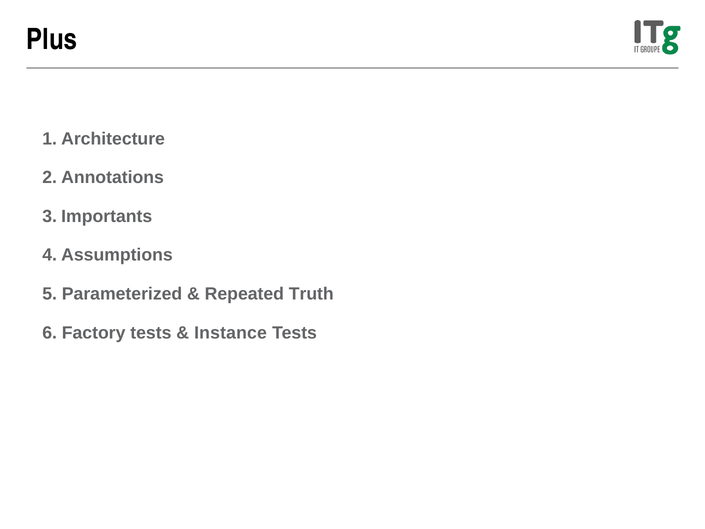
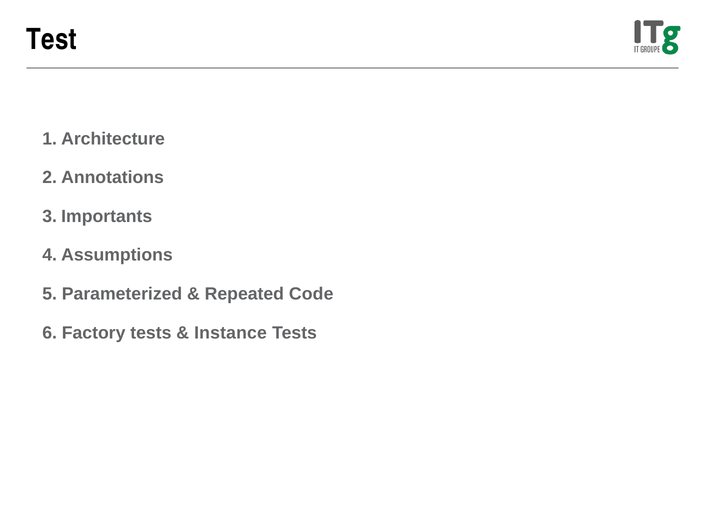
Plus: Plus -> Test (52, 40)
Truth: Truth -> Code (311, 294)
